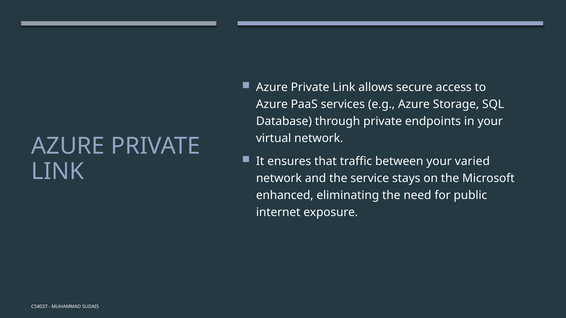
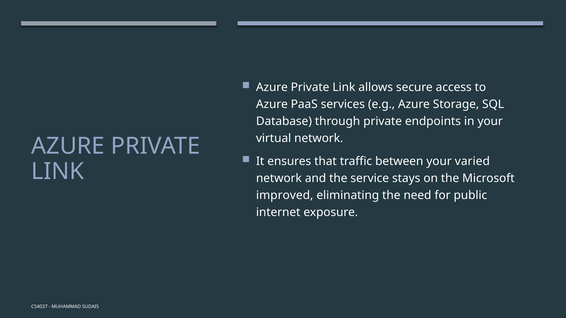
enhanced: enhanced -> improved (285, 195)
